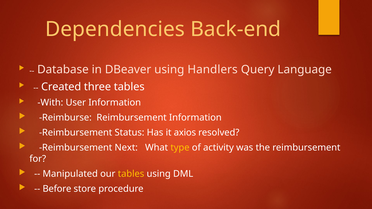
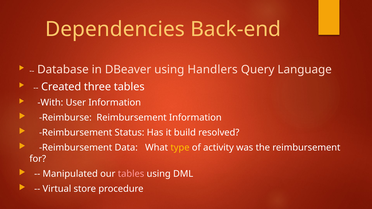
axios: axios -> build (185, 133)
Next: Next -> Data (126, 148)
tables colour: yellow -> pink (131, 174)
Before: Before -> Virtual (57, 189)
